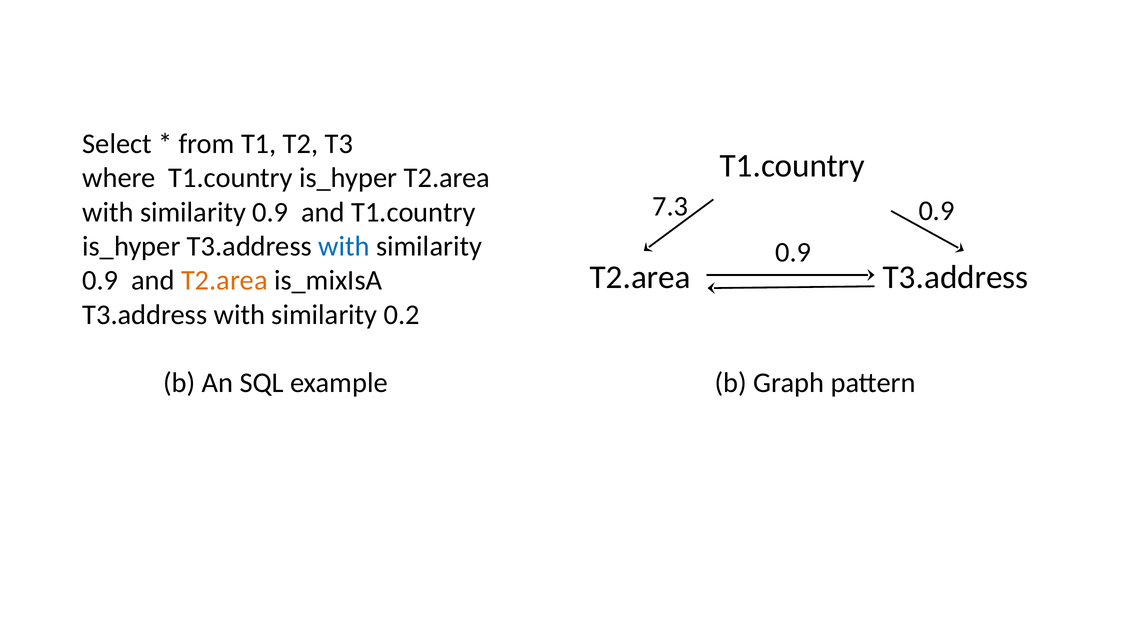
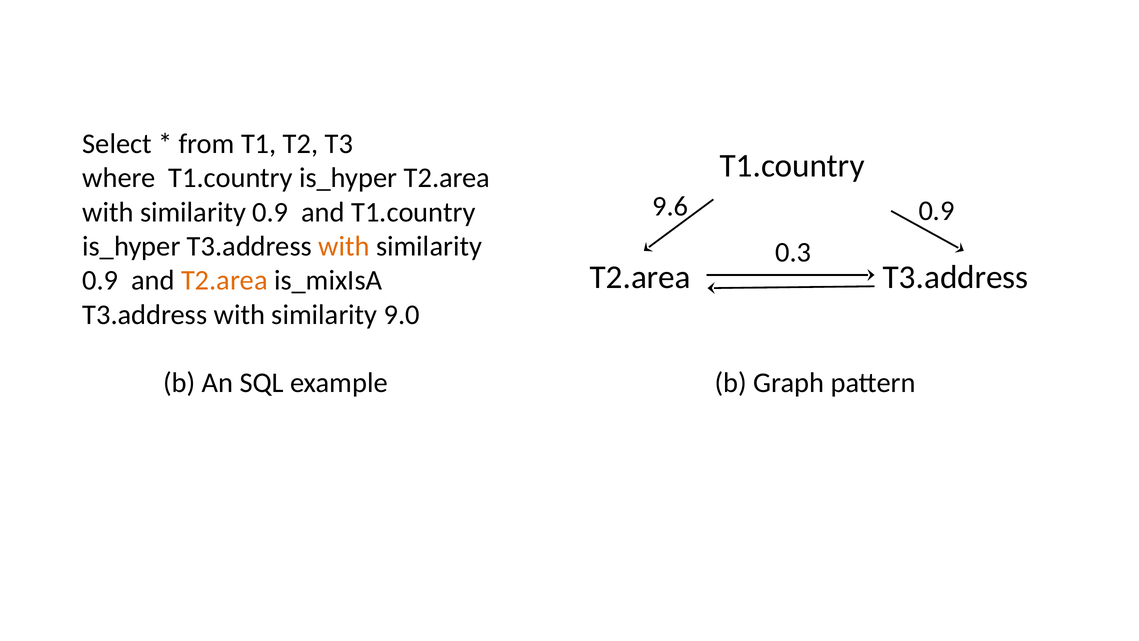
7.3: 7.3 -> 9.6 (670, 206)
with colour: blue -> orange (344, 246)
0.9: 0.9 -> 0.3 (793, 252)
0.2: 0.2 -> 9.0 (402, 315)
